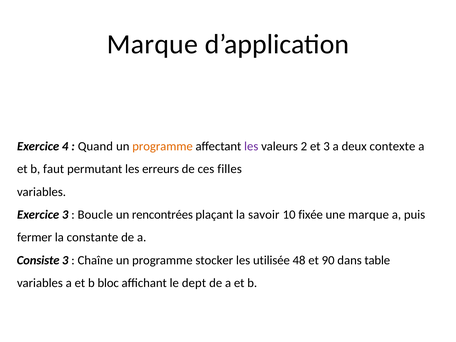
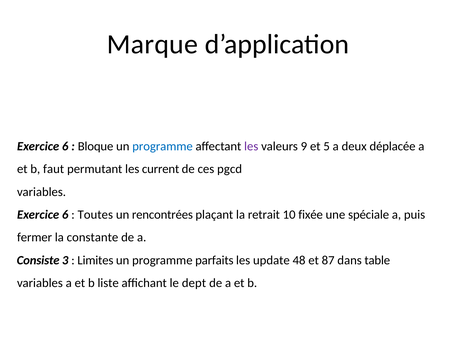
4: 4 -> 6 (65, 146)
Quand: Quand -> Bloque (96, 146)
programme colour: orange -> blue (163, 146)
2: 2 -> 9 (304, 146)
et 3: 3 -> 5 (327, 146)
contexte: contexte -> déplacée (393, 146)
erreurs: erreurs -> current (161, 169)
filles: filles -> pgcd (230, 169)
3: 3 -> 6 (65, 215)
Boucle: Boucle -> Toutes (95, 215)
savoir: savoir -> retrait (264, 215)
une marque: marque -> spéciale (369, 215)
Chaîne: Chaîne -> Limites (95, 260)
stocker: stocker -> parfaits (214, 260)
utilisée: utilisée -> update (271, 260)
90: 90 -> 87 (328, 260)
bloc: bloc -> liste (108, 283)
